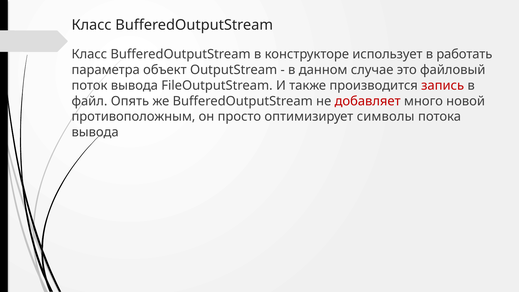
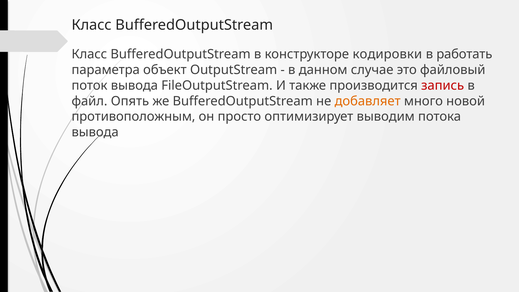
использует: использует -> кодировки (387, 54)
добавляет colour: red -> orange (368, 101)
символы: символы -> выводим (386, 117)
